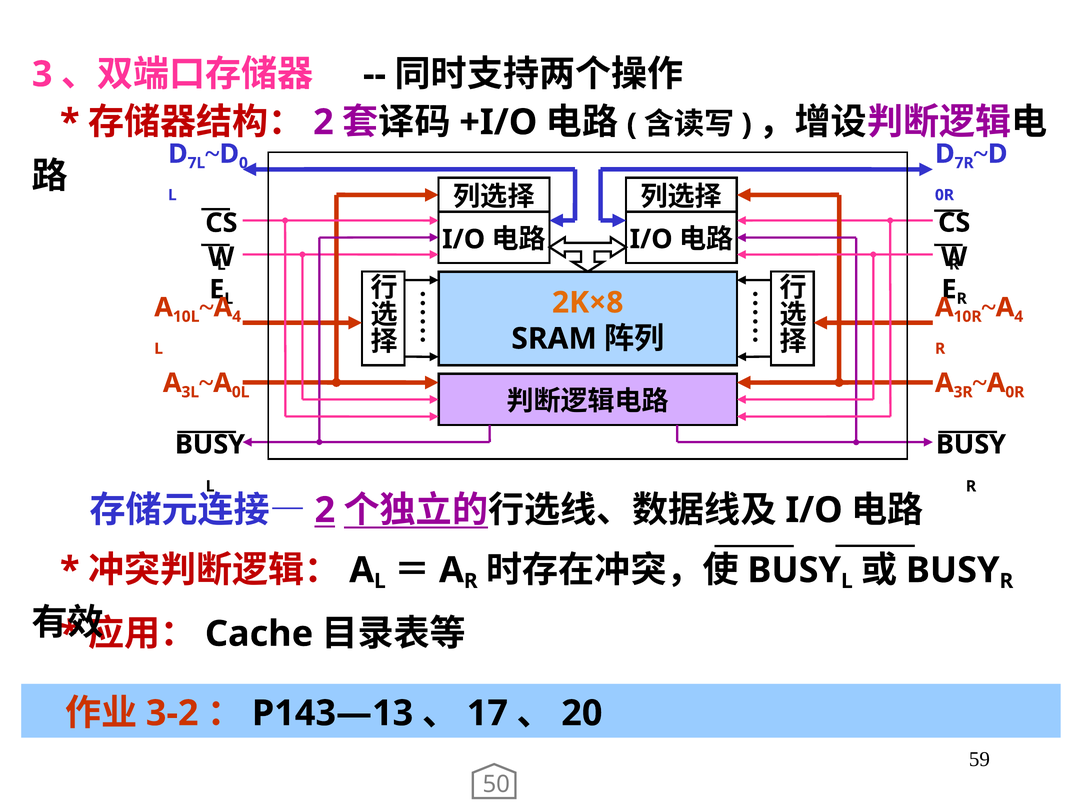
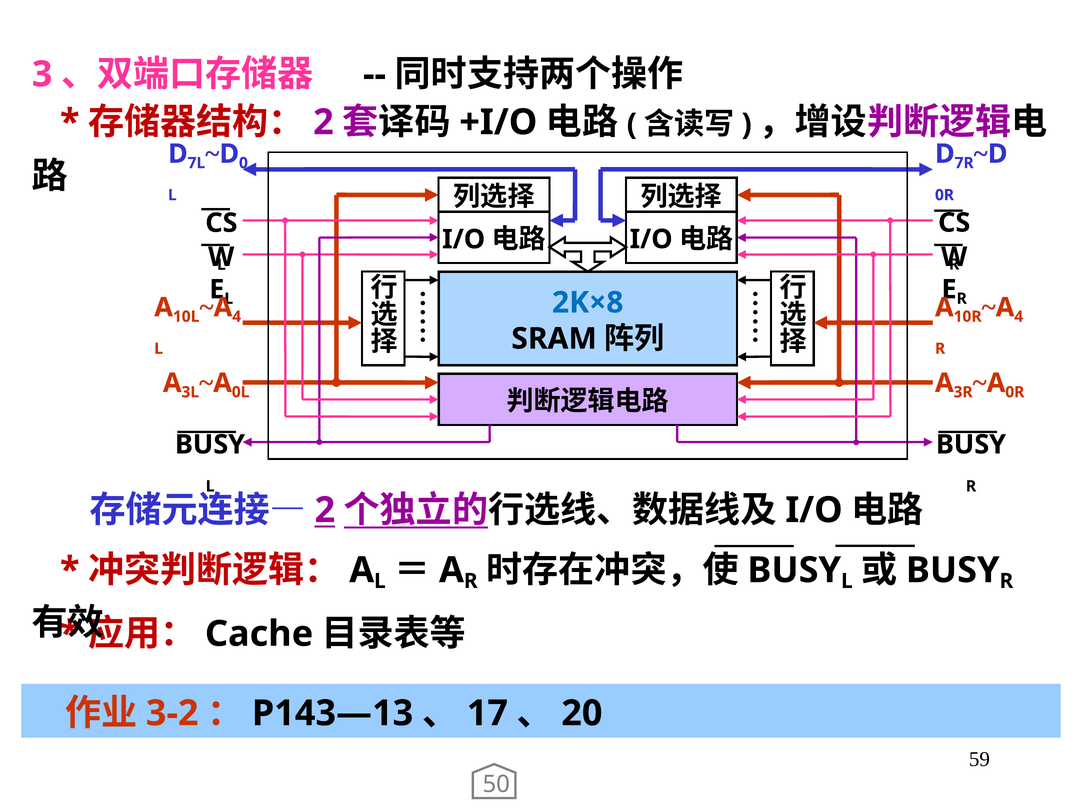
2K×8 colour: orange -> blue (588, 302)
